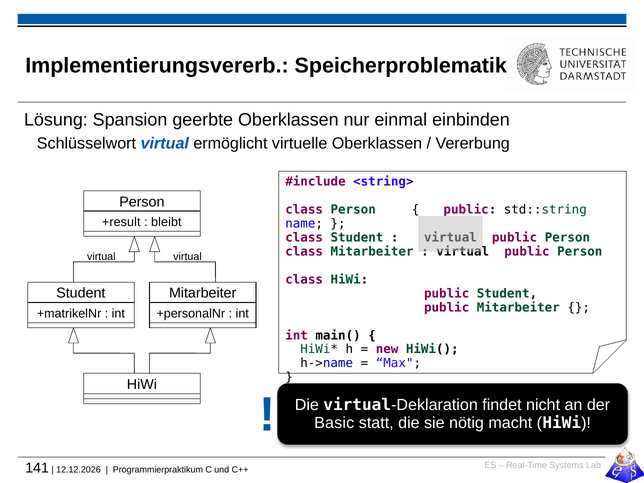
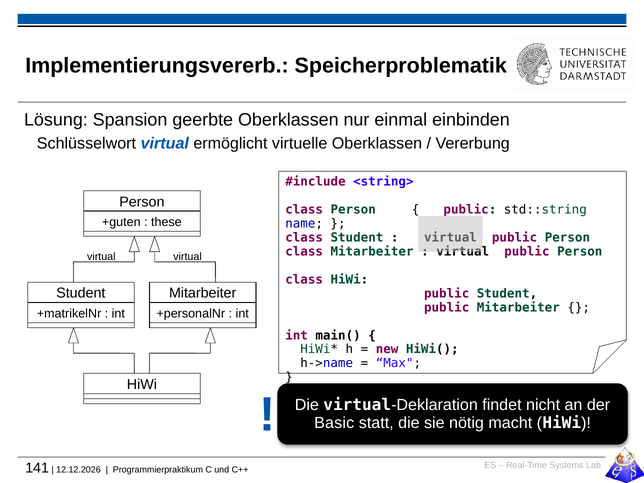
+result: +result -> +guten (121, 222)
bleibt: bleibt -> these (166, 222)
